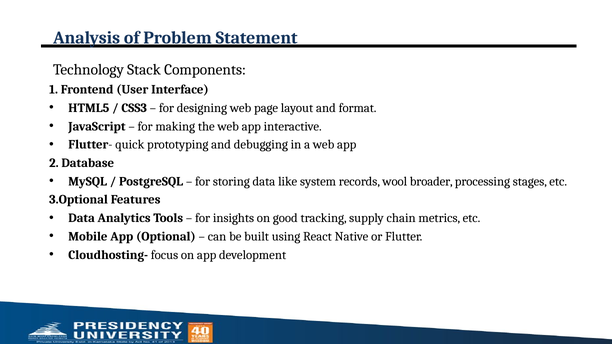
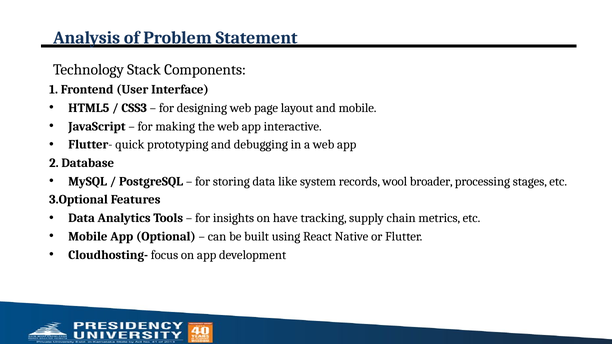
and format: format -> mobile (358, 108)
good: good -> have (285, 218)
